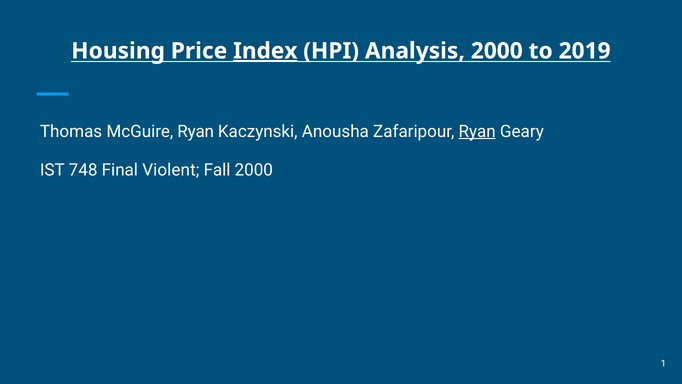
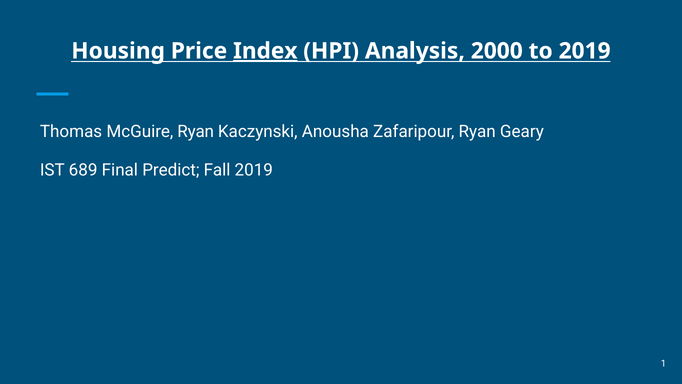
Ryan underline: present -> none (477, 131)
748: 748 -> 689 (83, 170)
Violent: Violent -> Predict (171, 170)
Fall 2000: 2000 -> 2019 (254, 170)
